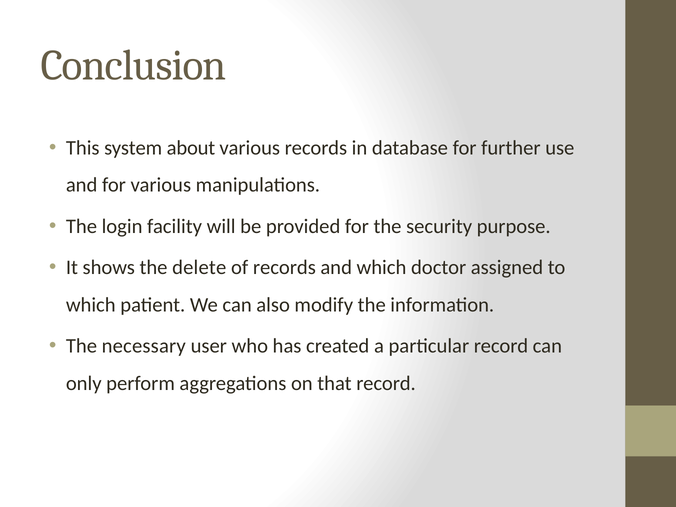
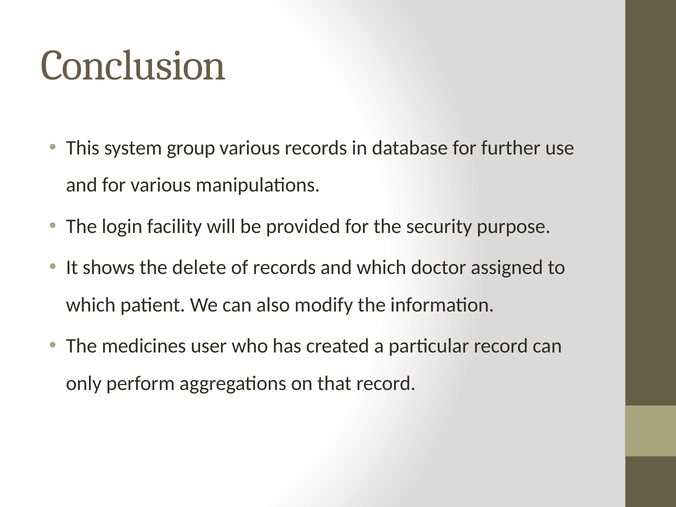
about: about -> group (191, 148)
necessary: necessary -> medicines (144, 346)
